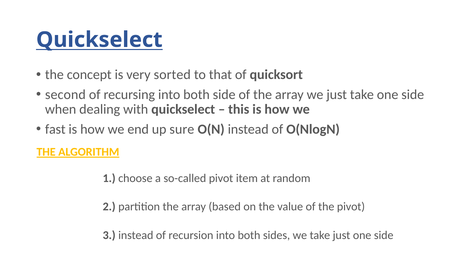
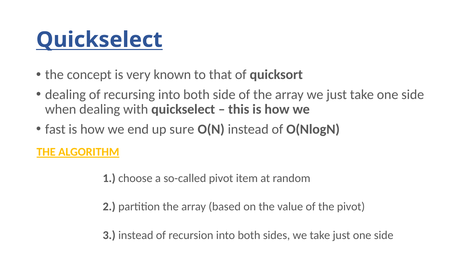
sorted: sorted -> known (172, 75)
second: second -> dealing (65, 95)
